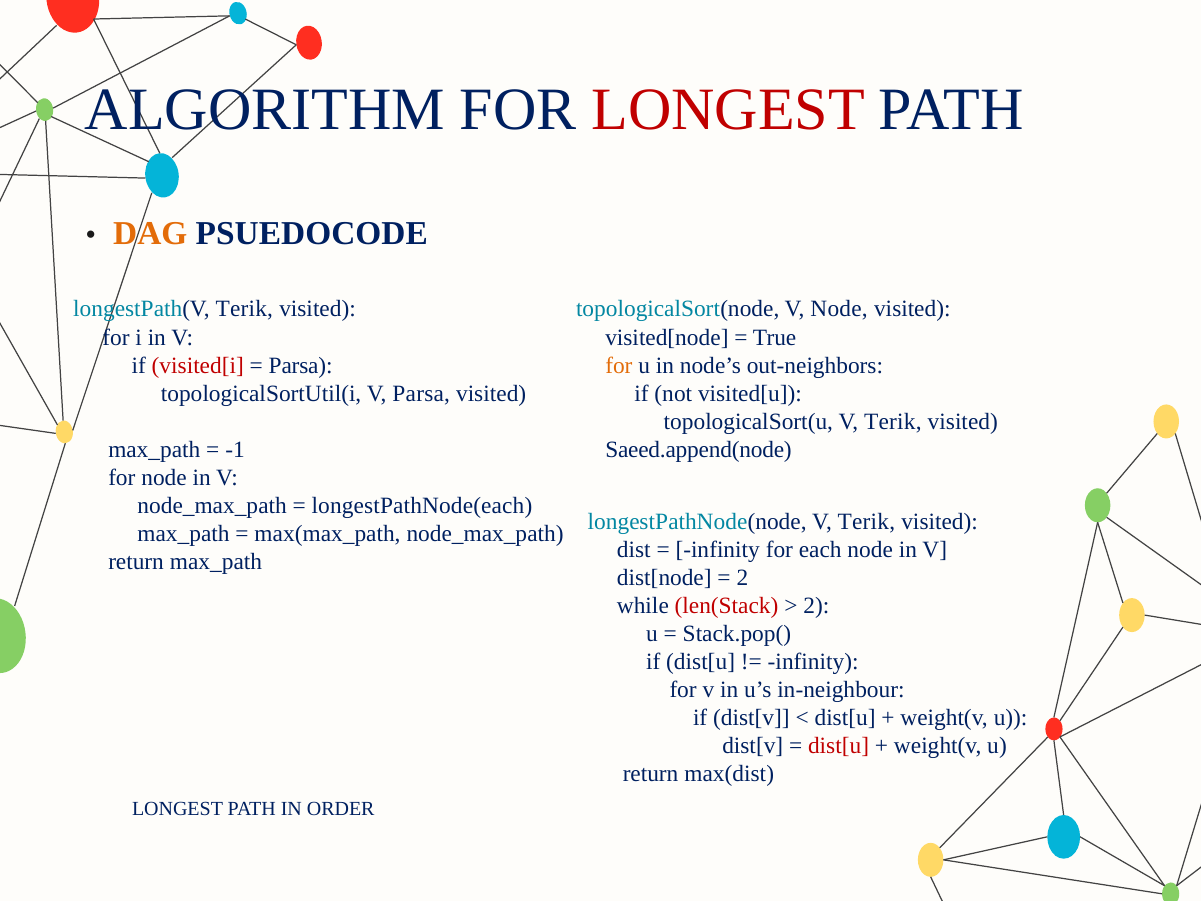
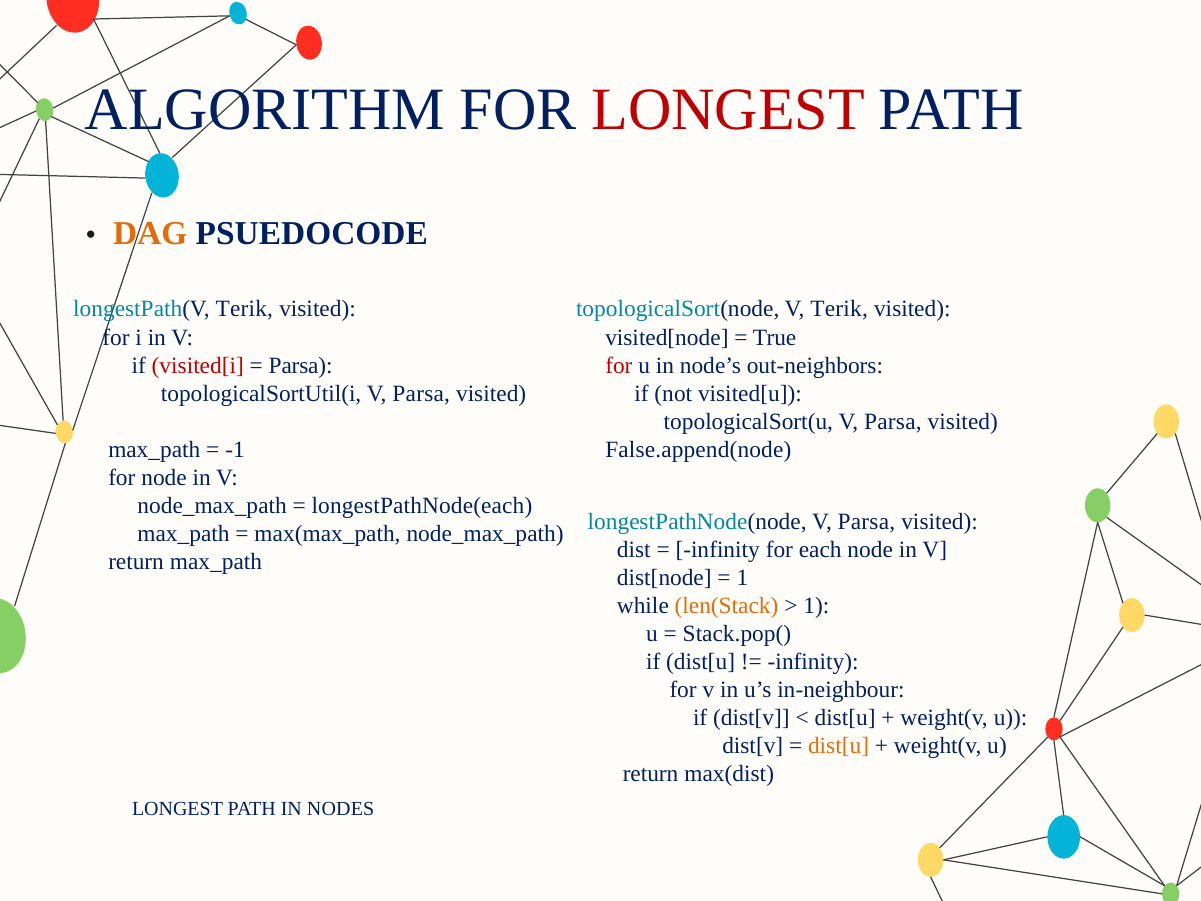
V Node: Node -> Terik (839, 309)
for colour: orange -> red (619, 365)
topologicalSort(u V Terik: Terik -> Parsa (893, 421)
Saeed.append(node: Saeed.append(node -> False.append(node (698, 449)
longestPathNode(node V Terik: Terik -> Parsa (866, 521)
2: 2 -> 1 (742, 577)
len(Stack colour: red -> orange (727, 605)
2: 2 -> 1 (816, 605)
dist[u colour: red -> orange (839, 746)
ORDER: ORDER -> NODES (341, 809)
